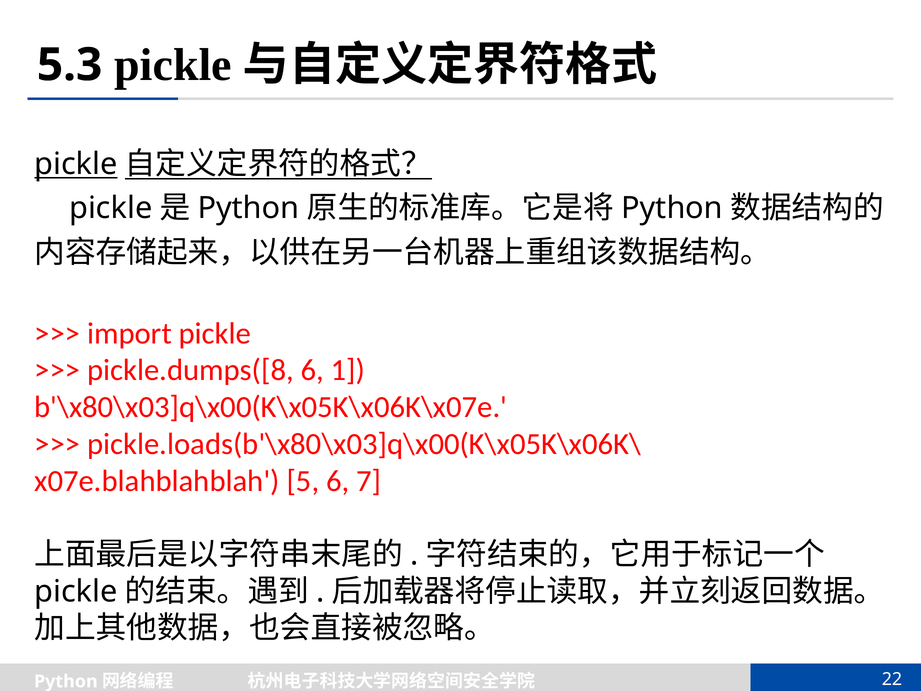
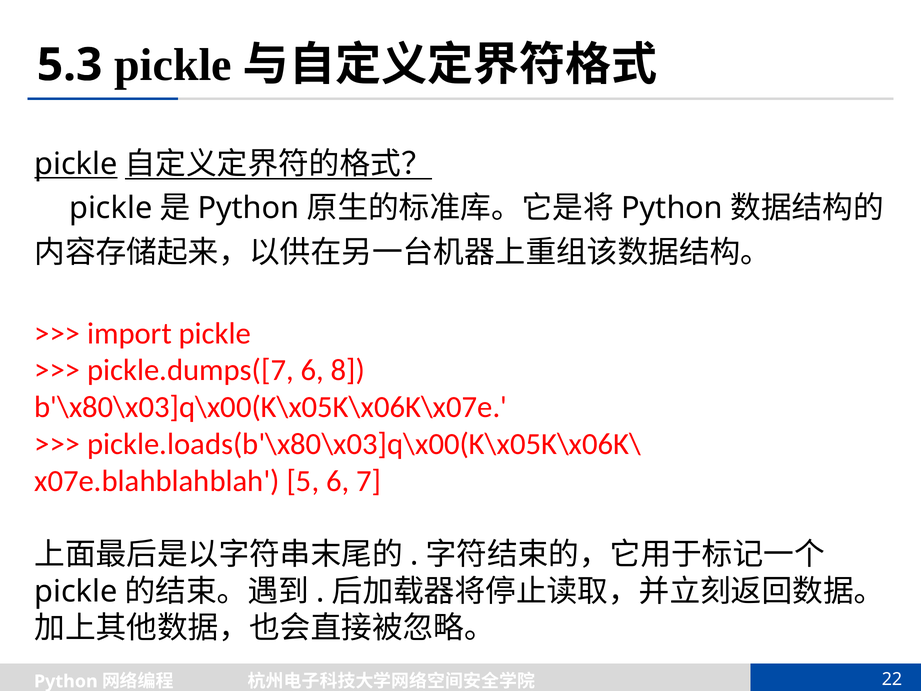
pickle.dumps([8: pickle.dumps([8 -> pickle.dumps([7 (190, 370)
1: 1 -> 8 (348, 370)
